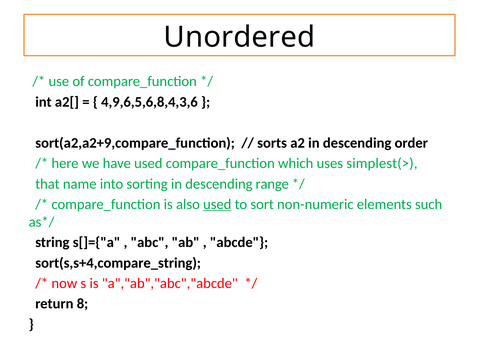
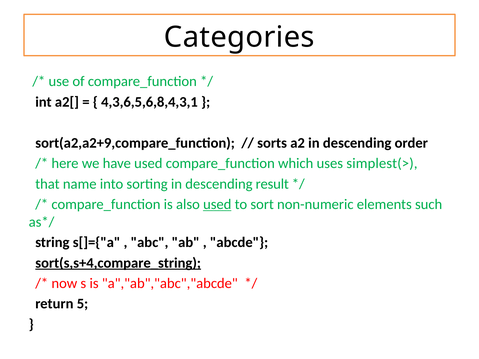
Unordered: Unordered -> Categories (239, 37)
4,9,6,5,6,8,4,3,6: 4,9,6,5,6,8,4,3,6 -> 4,3,6,5,6,8,4,3,1 (149, 102)
range: range -> result (272, 184)
sort(s,s+4,compare_string underline: none -> present (118, 263)
8: 8 -> 5 (82, 304)
